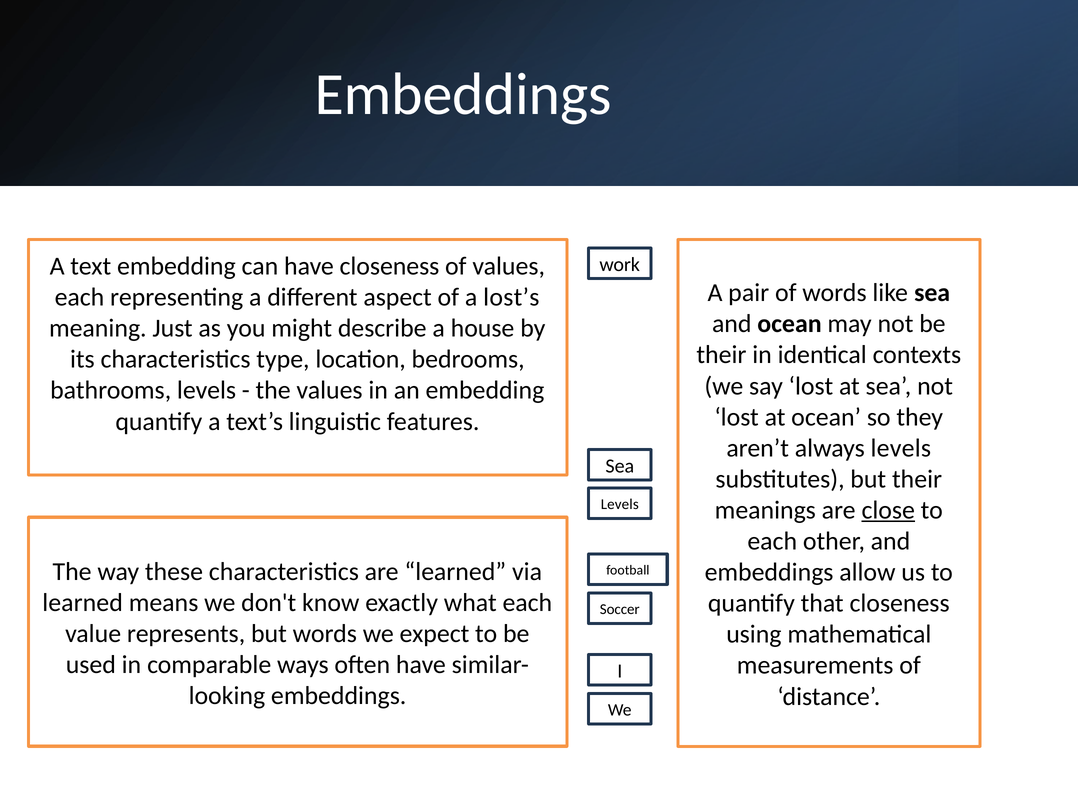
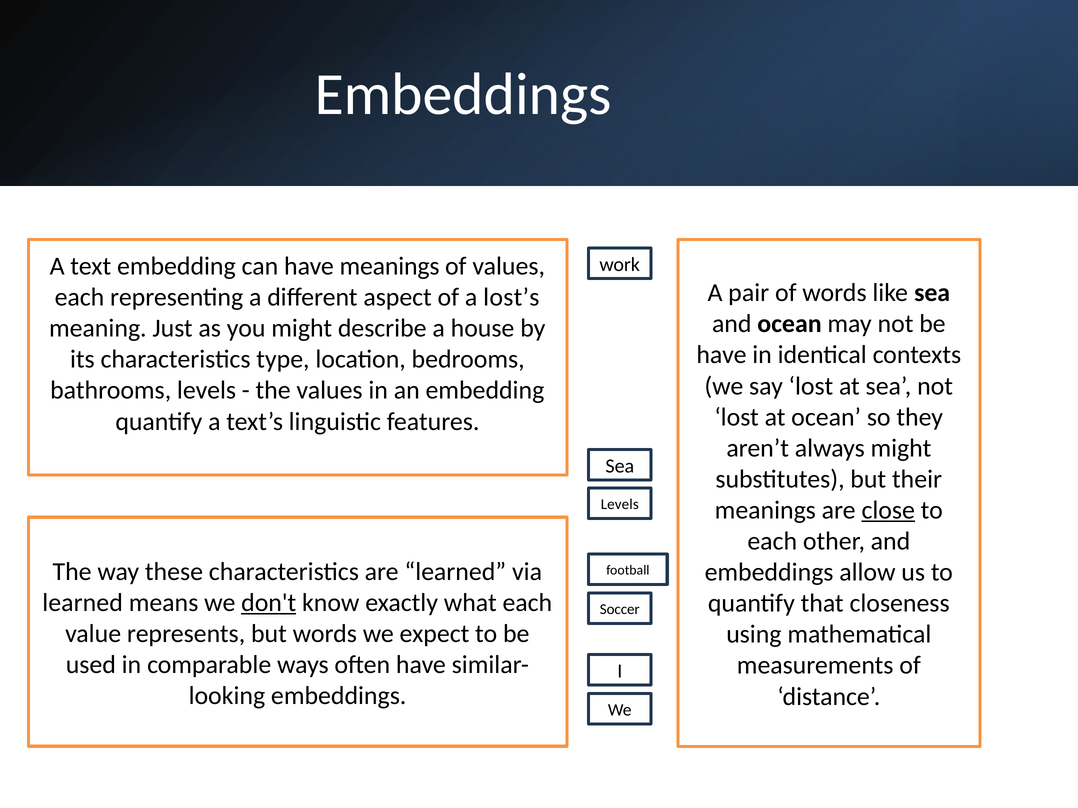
have closeness: closeness -> meanings (390, 266)
their: their -> have (722, 355)
always levels: levels -> might (901, 448)
don't underline: none -> present (269, 603)
